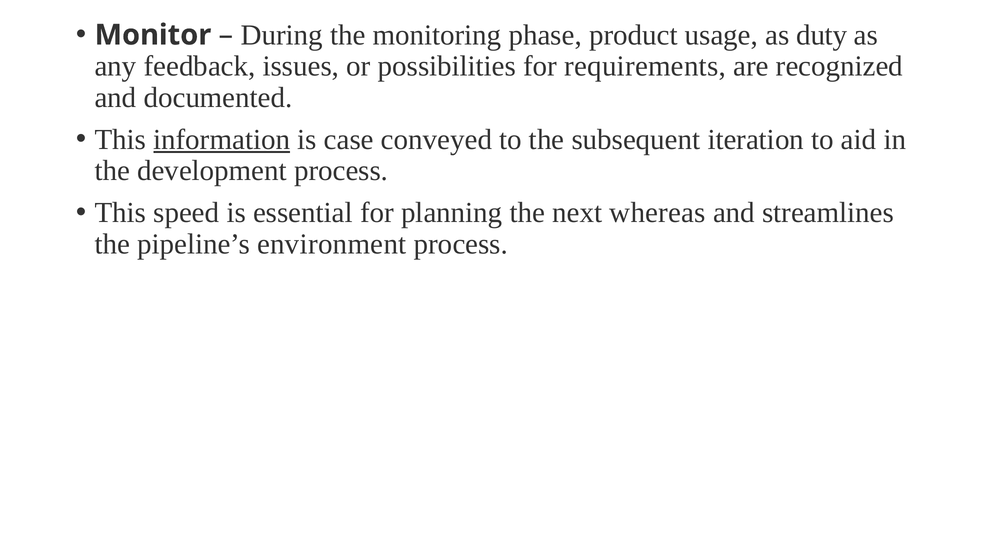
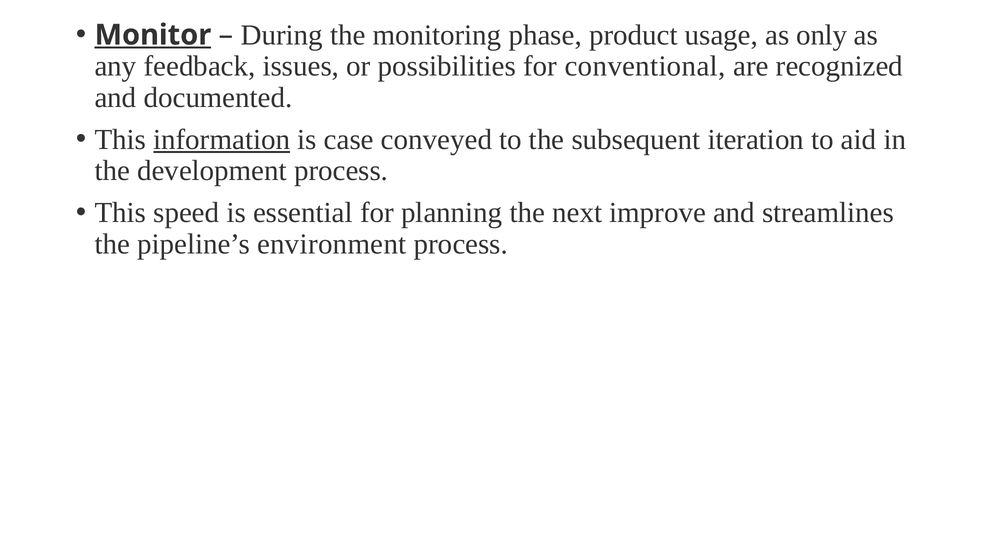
Monitor underline: none -> present (153, 35)
duty: duty -> only (822, 35)
requirements: requirements -> conventional (645, 66)
whereas: whereas -> improve (658, 213)
